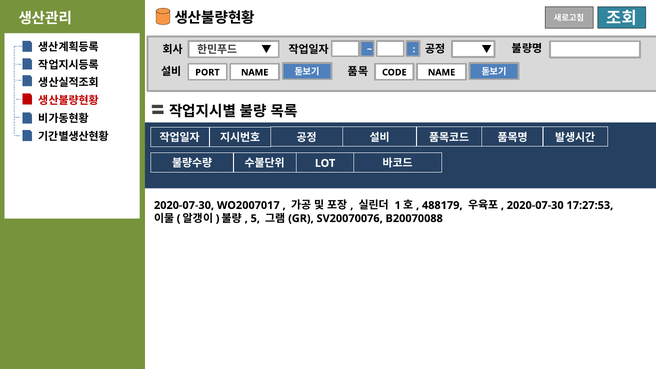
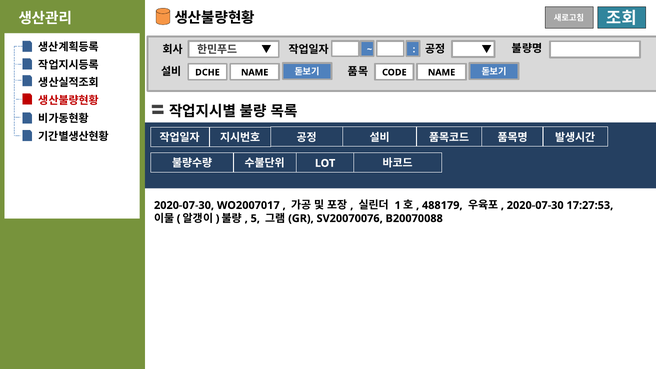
PORT: PORT -> DCHE (207, 72)
